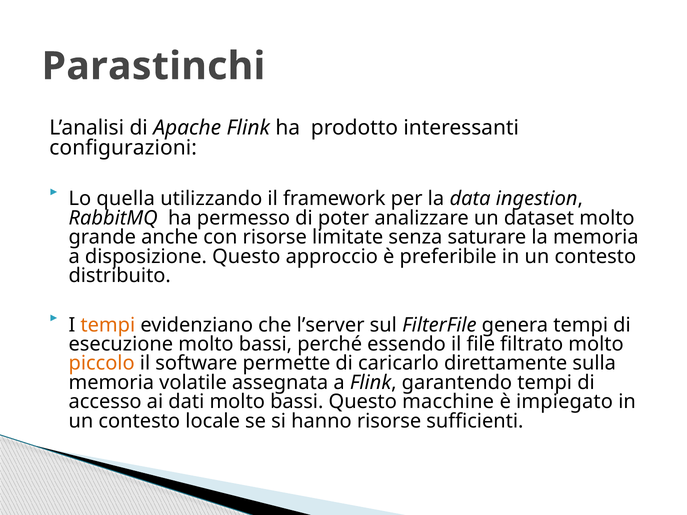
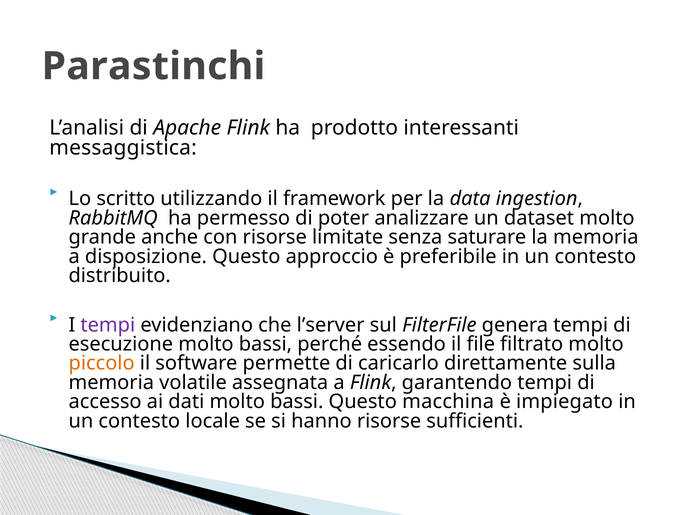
configurazioni: configurazioni -> messaggistica (123, 148)
quella: quella -> scritto (126, 199)
tempi colour: orange -> purple (108, 325)
macchine: macchine -> macchina (448, 402)
